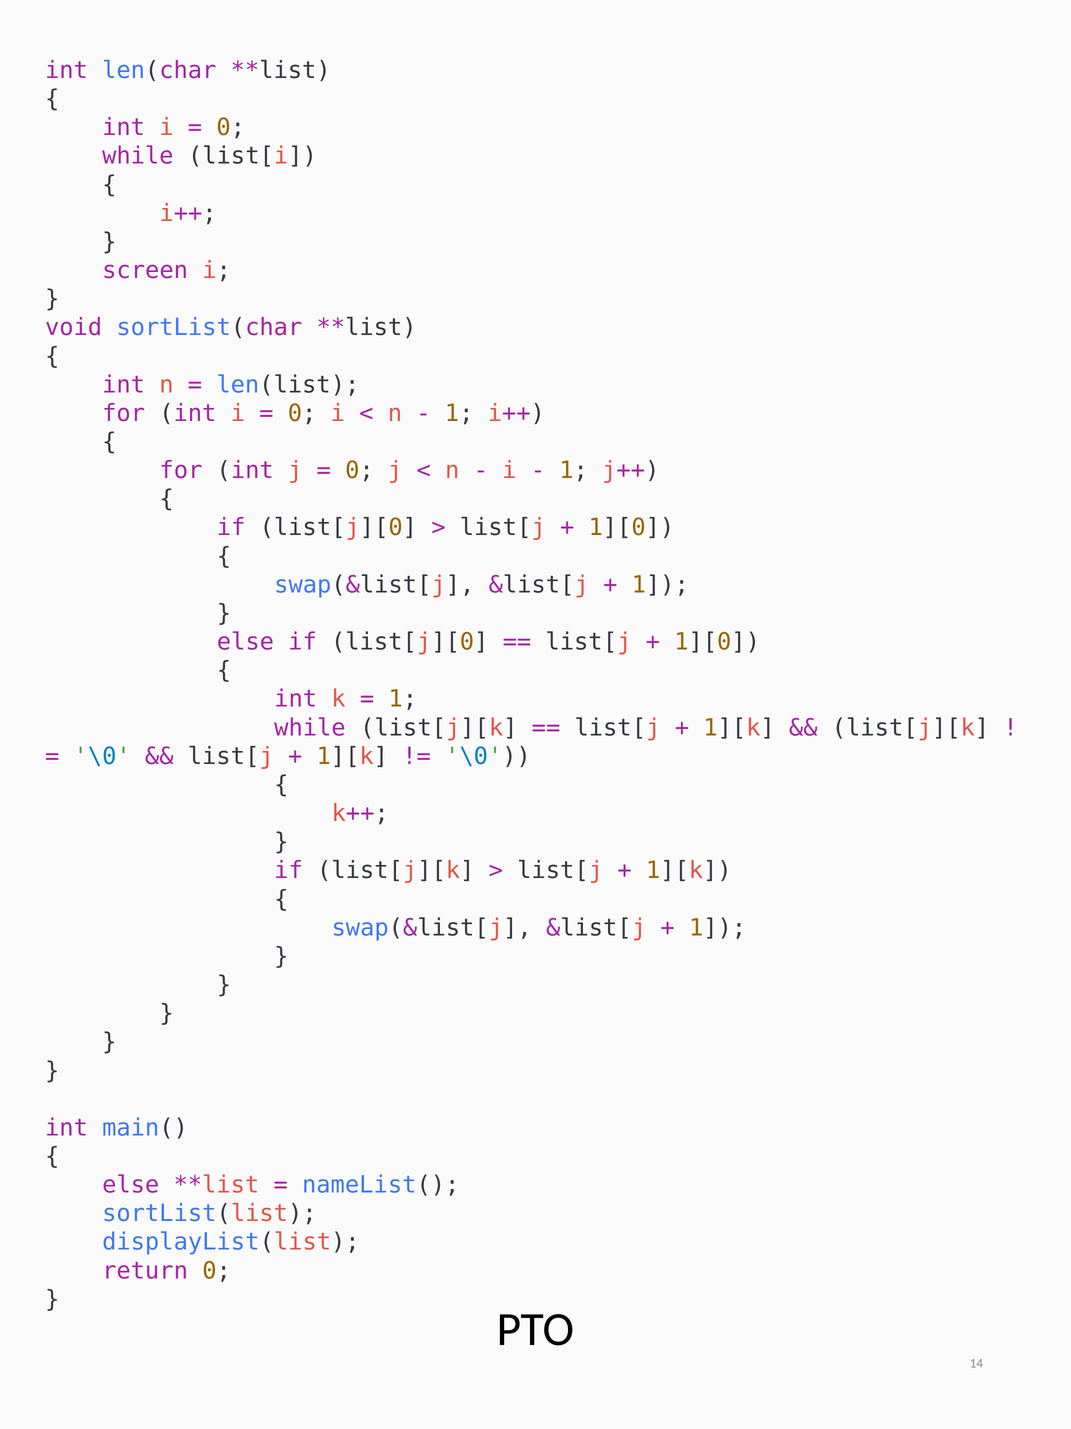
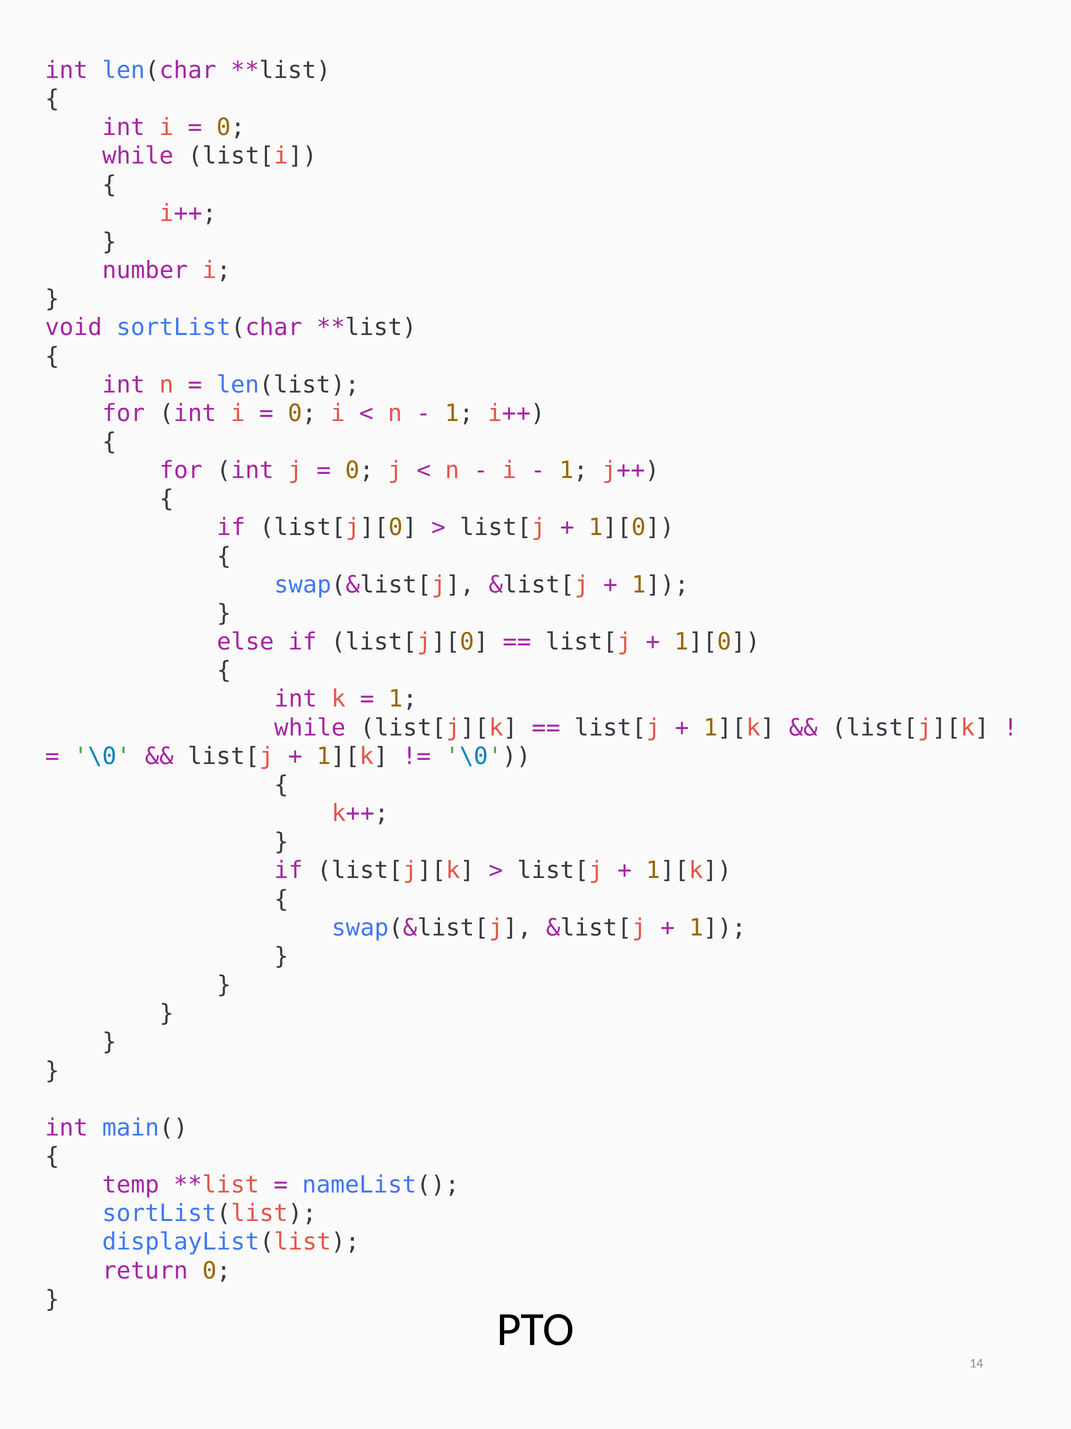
screen: screen -> number (145, 270)
else: else -> temp (131, 1184)
